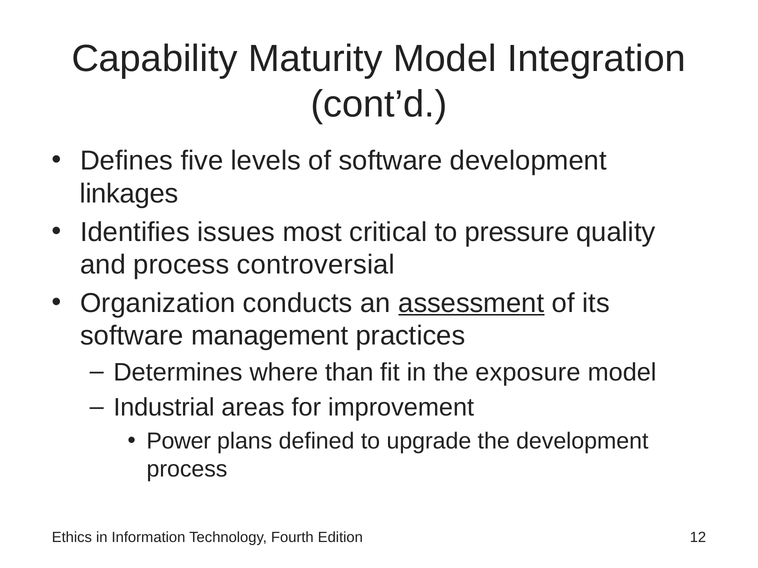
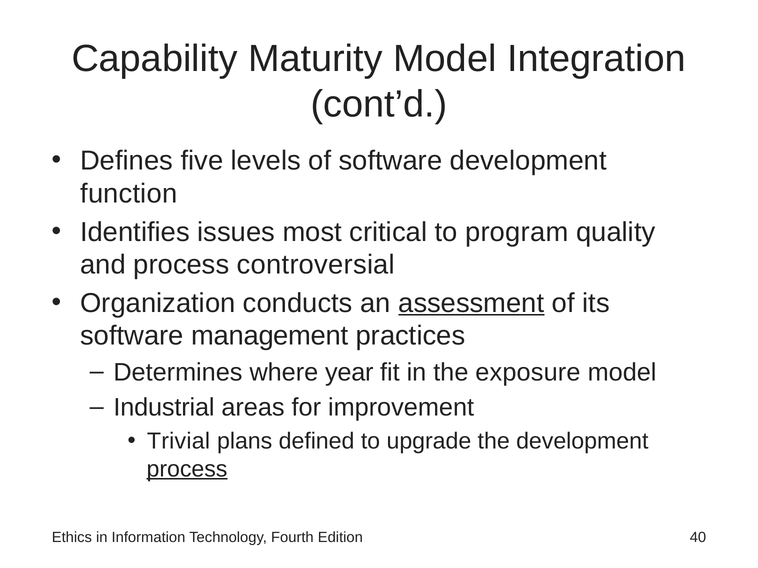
linkages: linkages -> function (129, 194)
pressure: pressure -> program (517, 232)
than: than -> year (349, 373)
Power: Power -> Trivial (178, 442)
process underline: none -> present (187, 469)
12: 12 -> 40 (698, 538)
